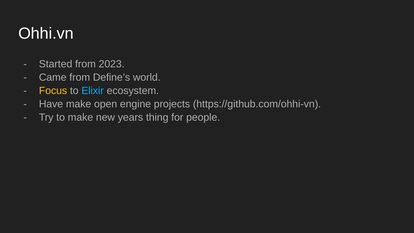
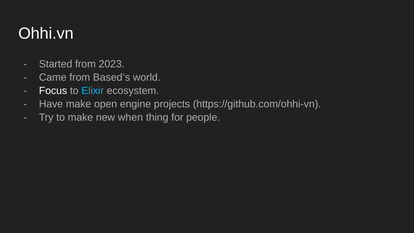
Define’s: Define’s -> Based’s (111, 77)
Focus colour: yellow -> white (53, 91)
years: years -> when (130, 117)
